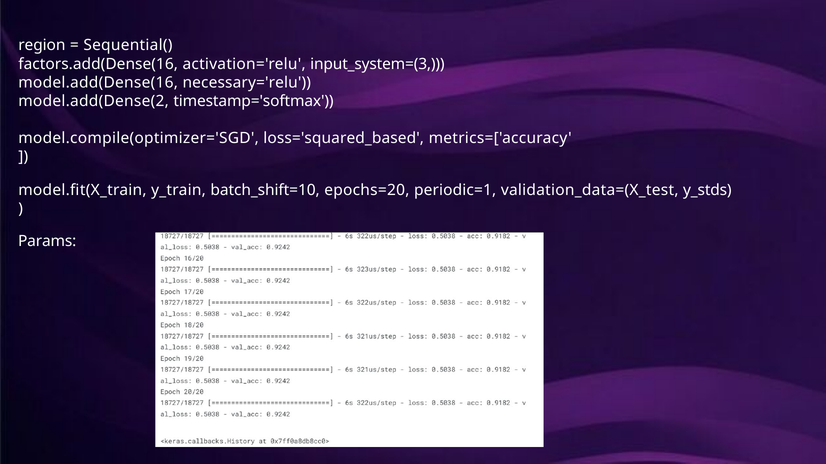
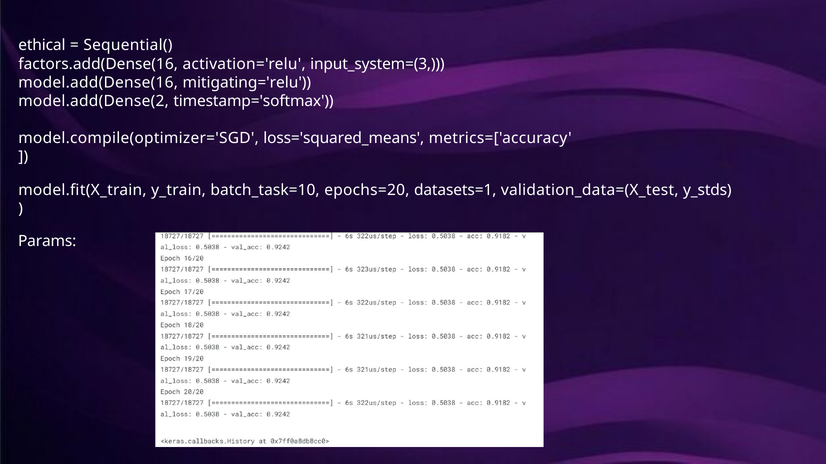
region: region -> ethical (42, 45)
necessary='relu: necessary='relu -> mitigating='relu (247, 83)
loss='squared_based: loss='squared_based -> loss='squared_means (344, 138)
batch_shift=10: batch_shift=10 -> batch_task=10 (265, 190)
periodic=1: periodic=1 -> datasets=1 (455, 190)
